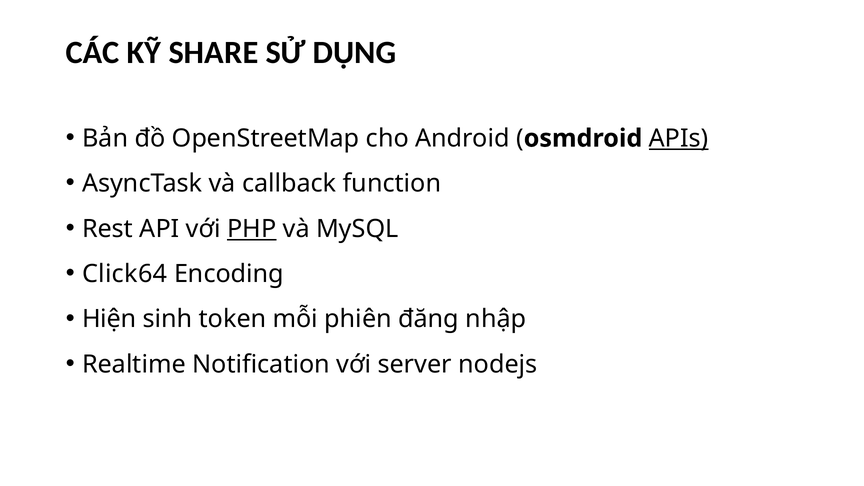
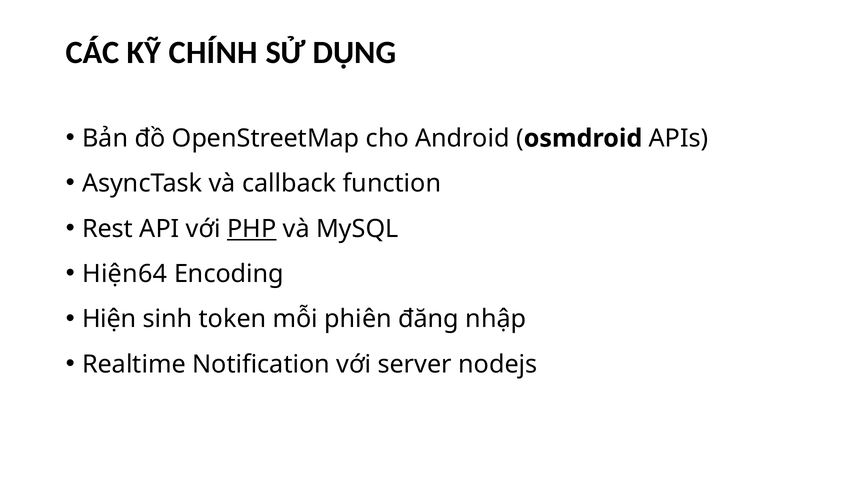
SHARE: SHARE -> CHÍNH (213, 53)
APIs underline: present -> none (679, 138)
Click64: Click64 -> Hiện64 (125, 274)
